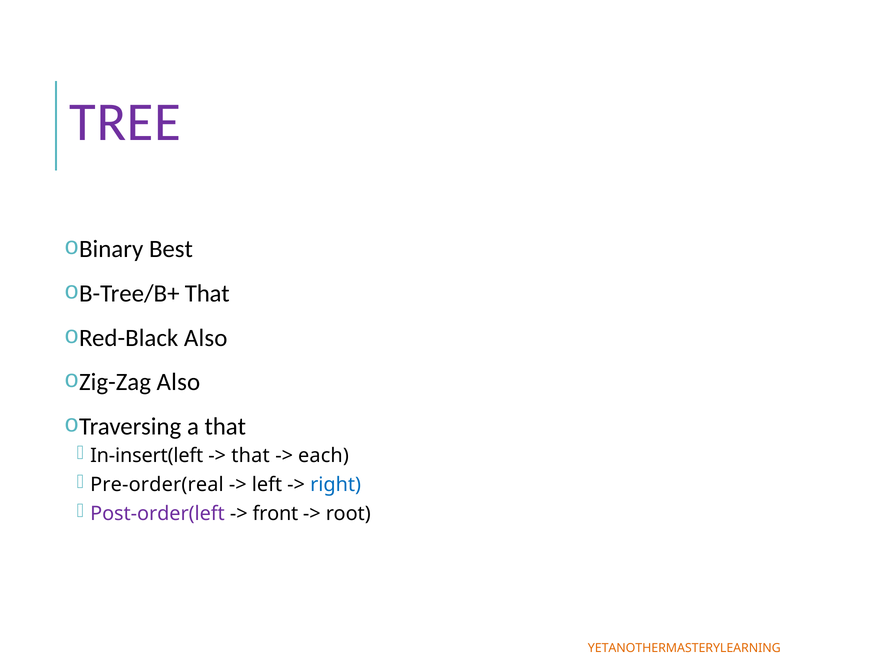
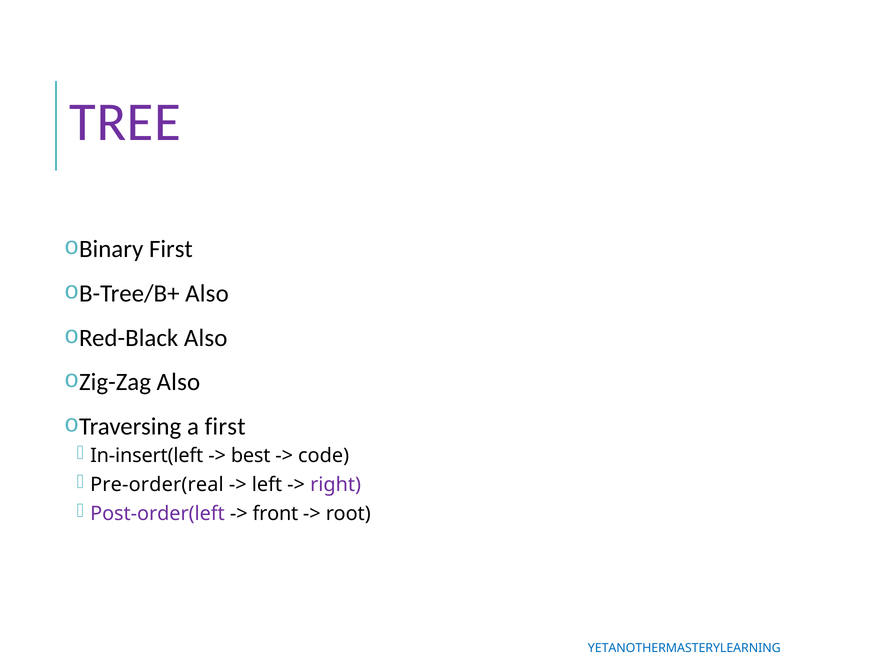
Best: Best -> First (171, 249)
That: That -> Also (207, 294)
a that: that -> first (225, 426)
that: that -> best (251, 456)
each: each -> code (324, 456)
right colour: blue -> purple (336, 485)
YETANOTHERMASTERYLEARNING colour: orange -> blue (684, 648)
